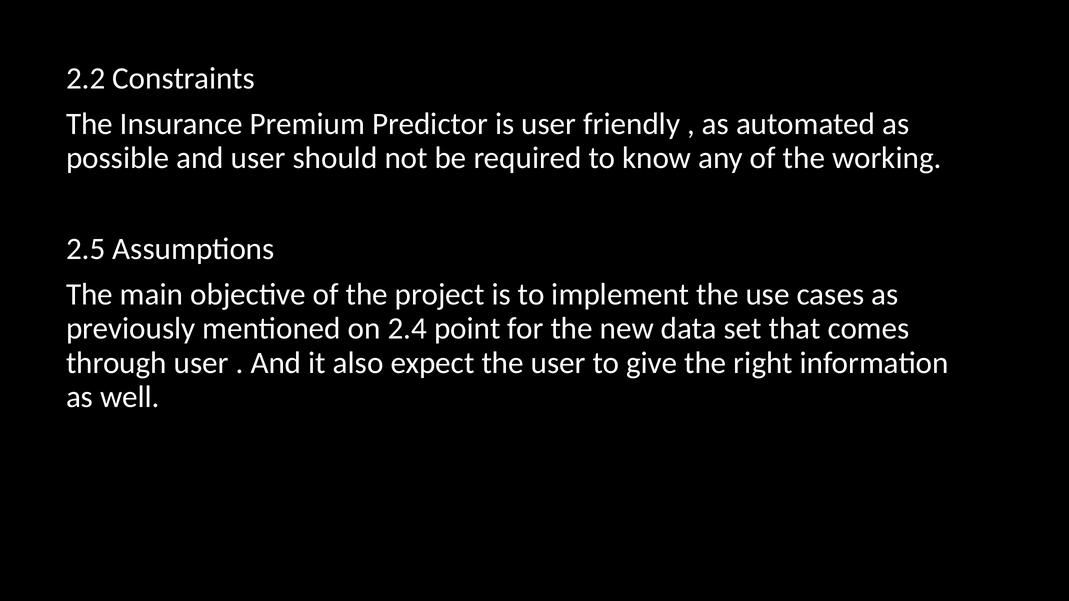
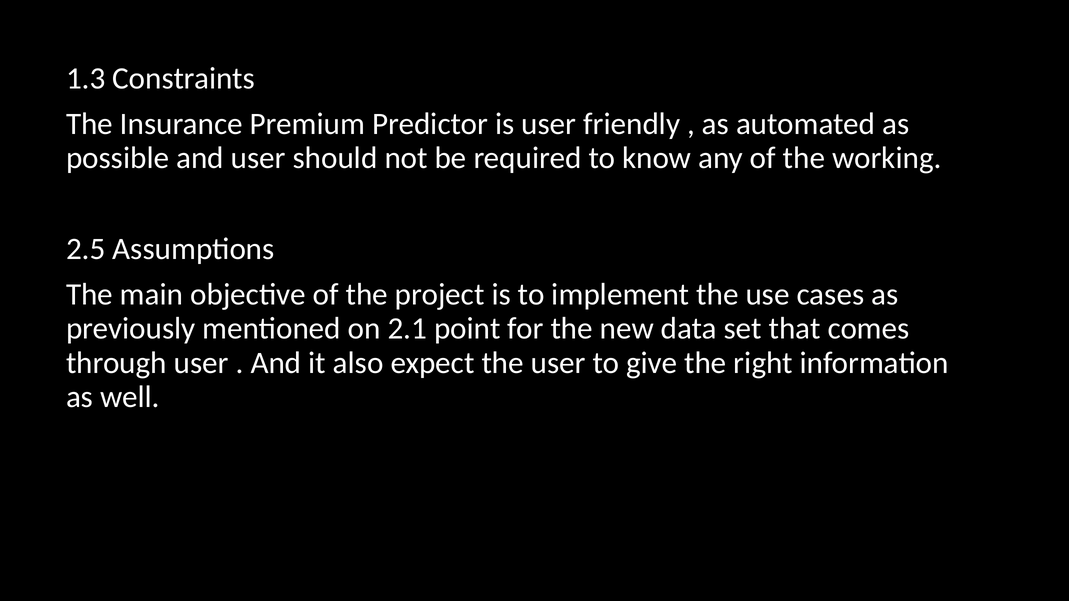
2.2: 2.2 -> 1.3 (86, 79)
2.4: 2.4 -> 2.1 (407, 329)
